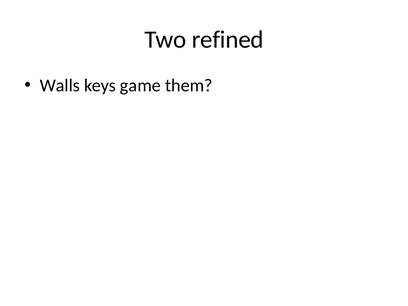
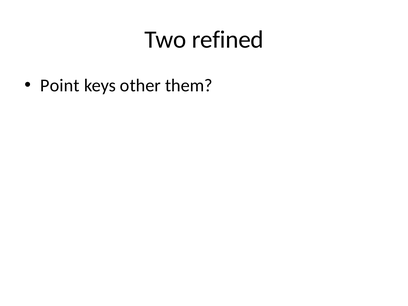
Walls: Walls -> Point (60, 86)
game: game -> other (140, 86)
